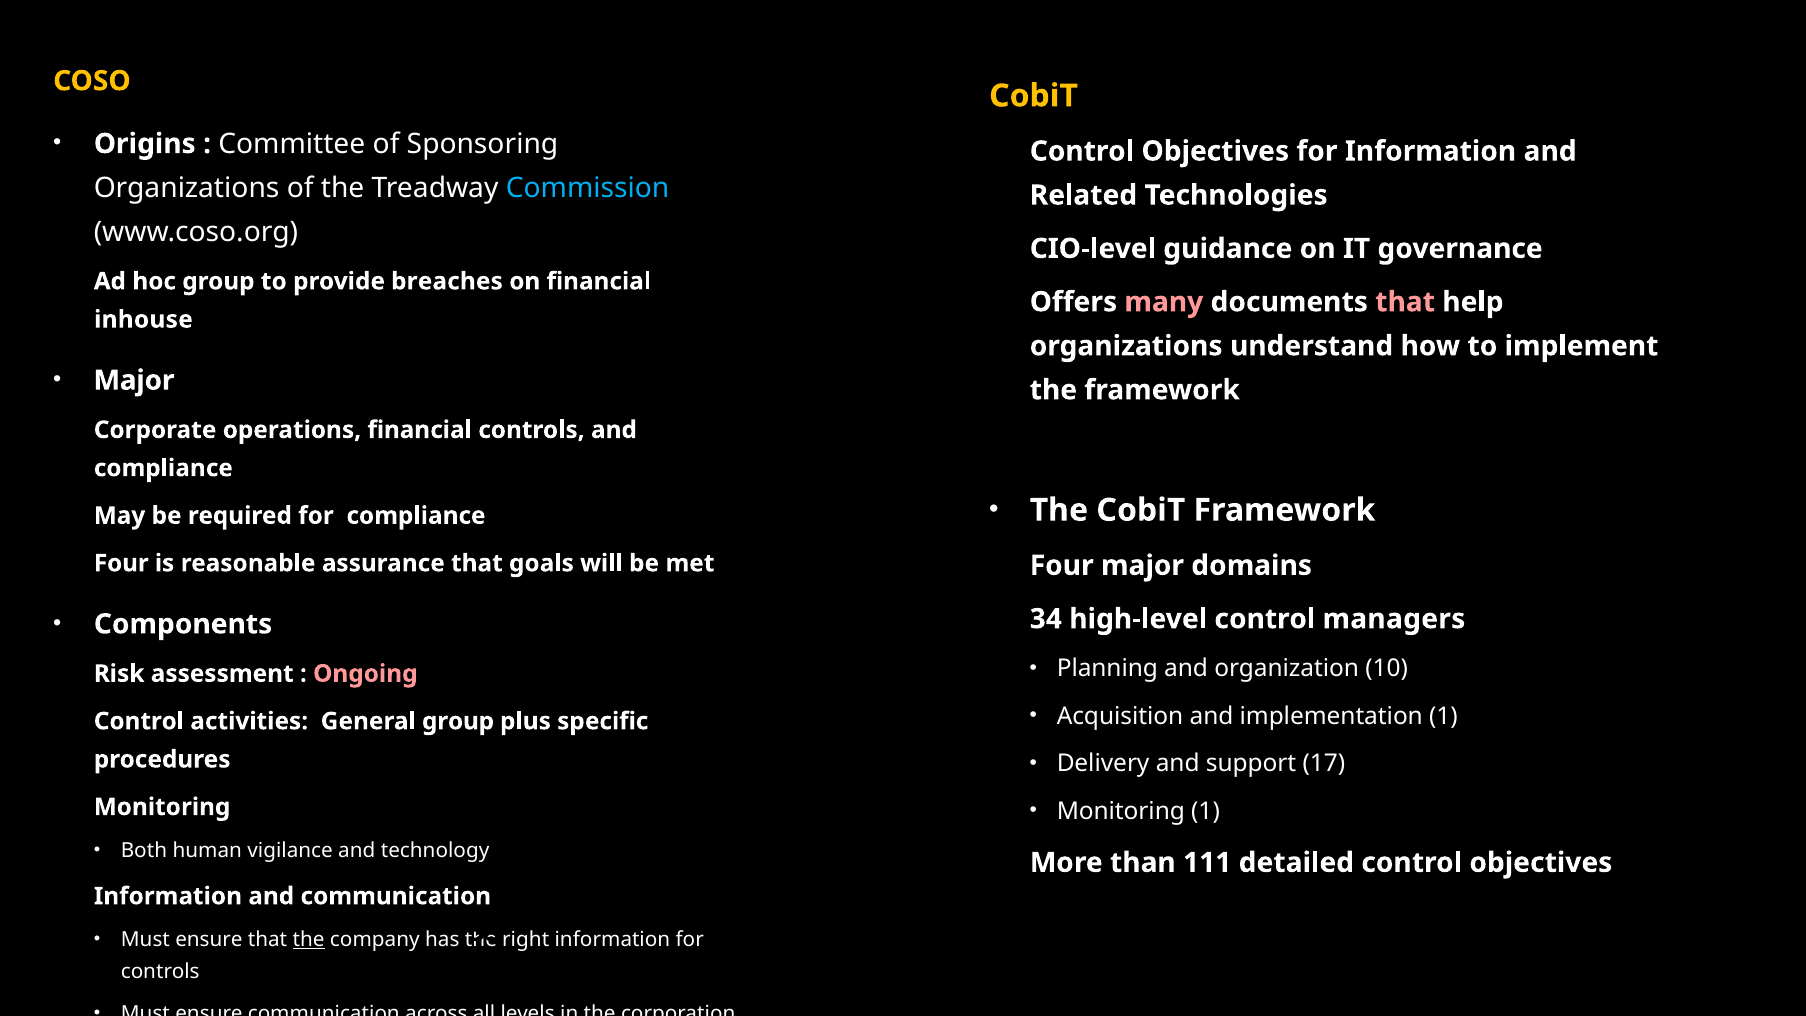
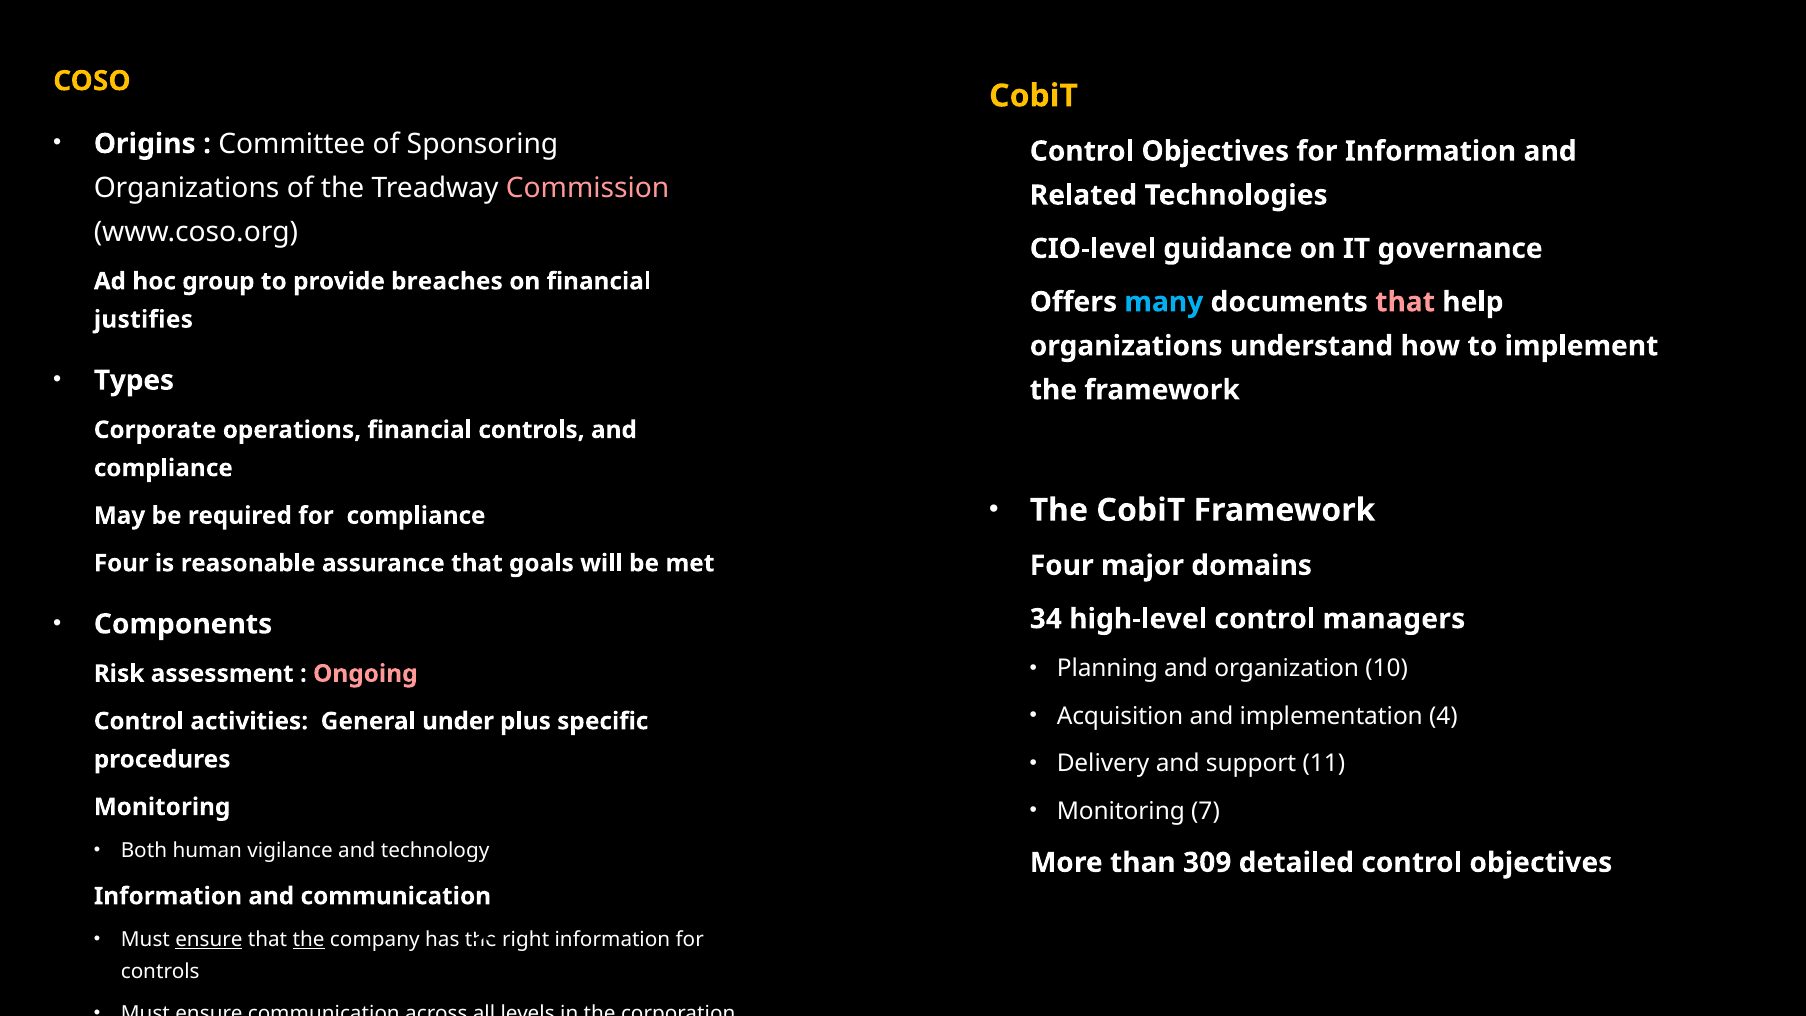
Commission colour: light blue -> pink (588, 188)
many colour: pink -> light blue (1164, 302)
inhouse: inhouse -> justifies (143, 320)
Major: Major -> Types (134, 380)
implementation 1: 1 -> 4 (1443, 716)
General group: group -> under (458, 721)
17: 17 -> 11 (1324, 764)
Monitoring 1: 1 -> 7 (1205, 811)
111: 111 -> 309 (1207, 863)
ensure underline: none -> present (209, 940)
